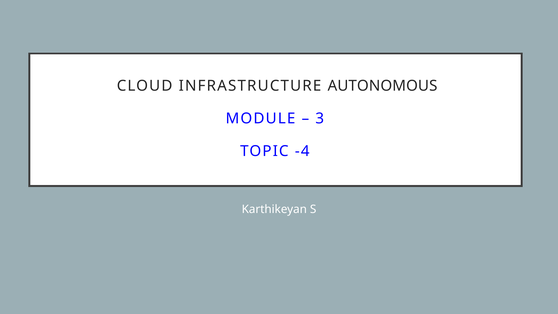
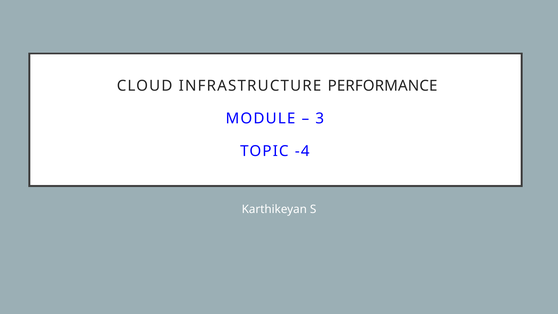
AUTONOMOUS: AUTONOMOUS -> PERFORMANCE (383, 86)
